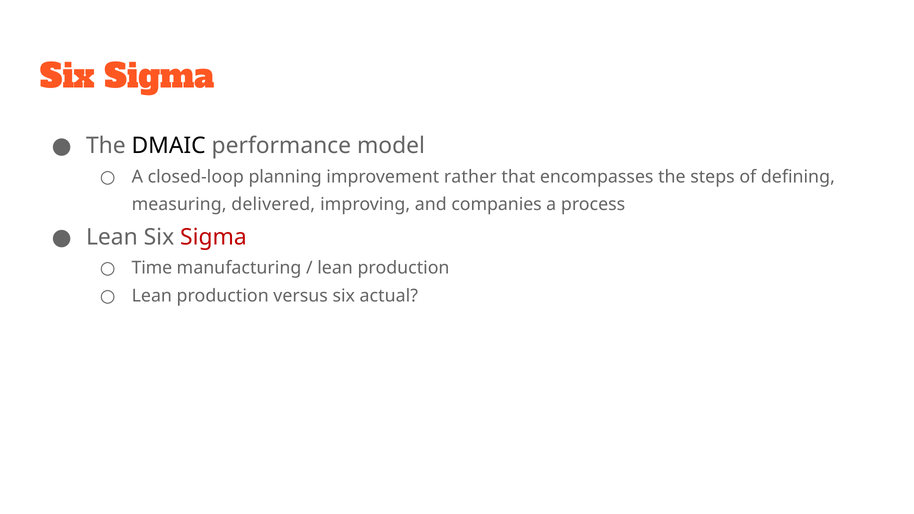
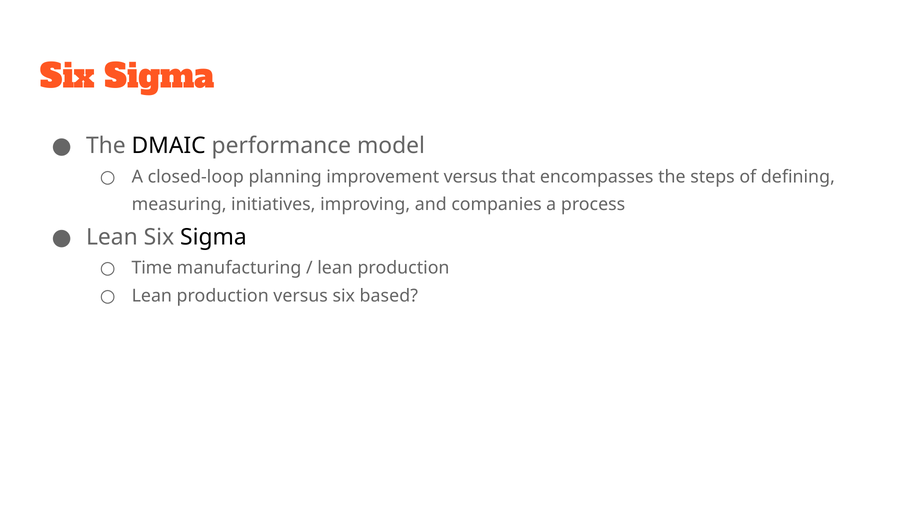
improvement rather: rather -> versus (470, 177)
delivered: delivered -> initiatives (273, 205)
Sigma colour: red -> black (213, 237)
actual: actual -> based (389, 296)
